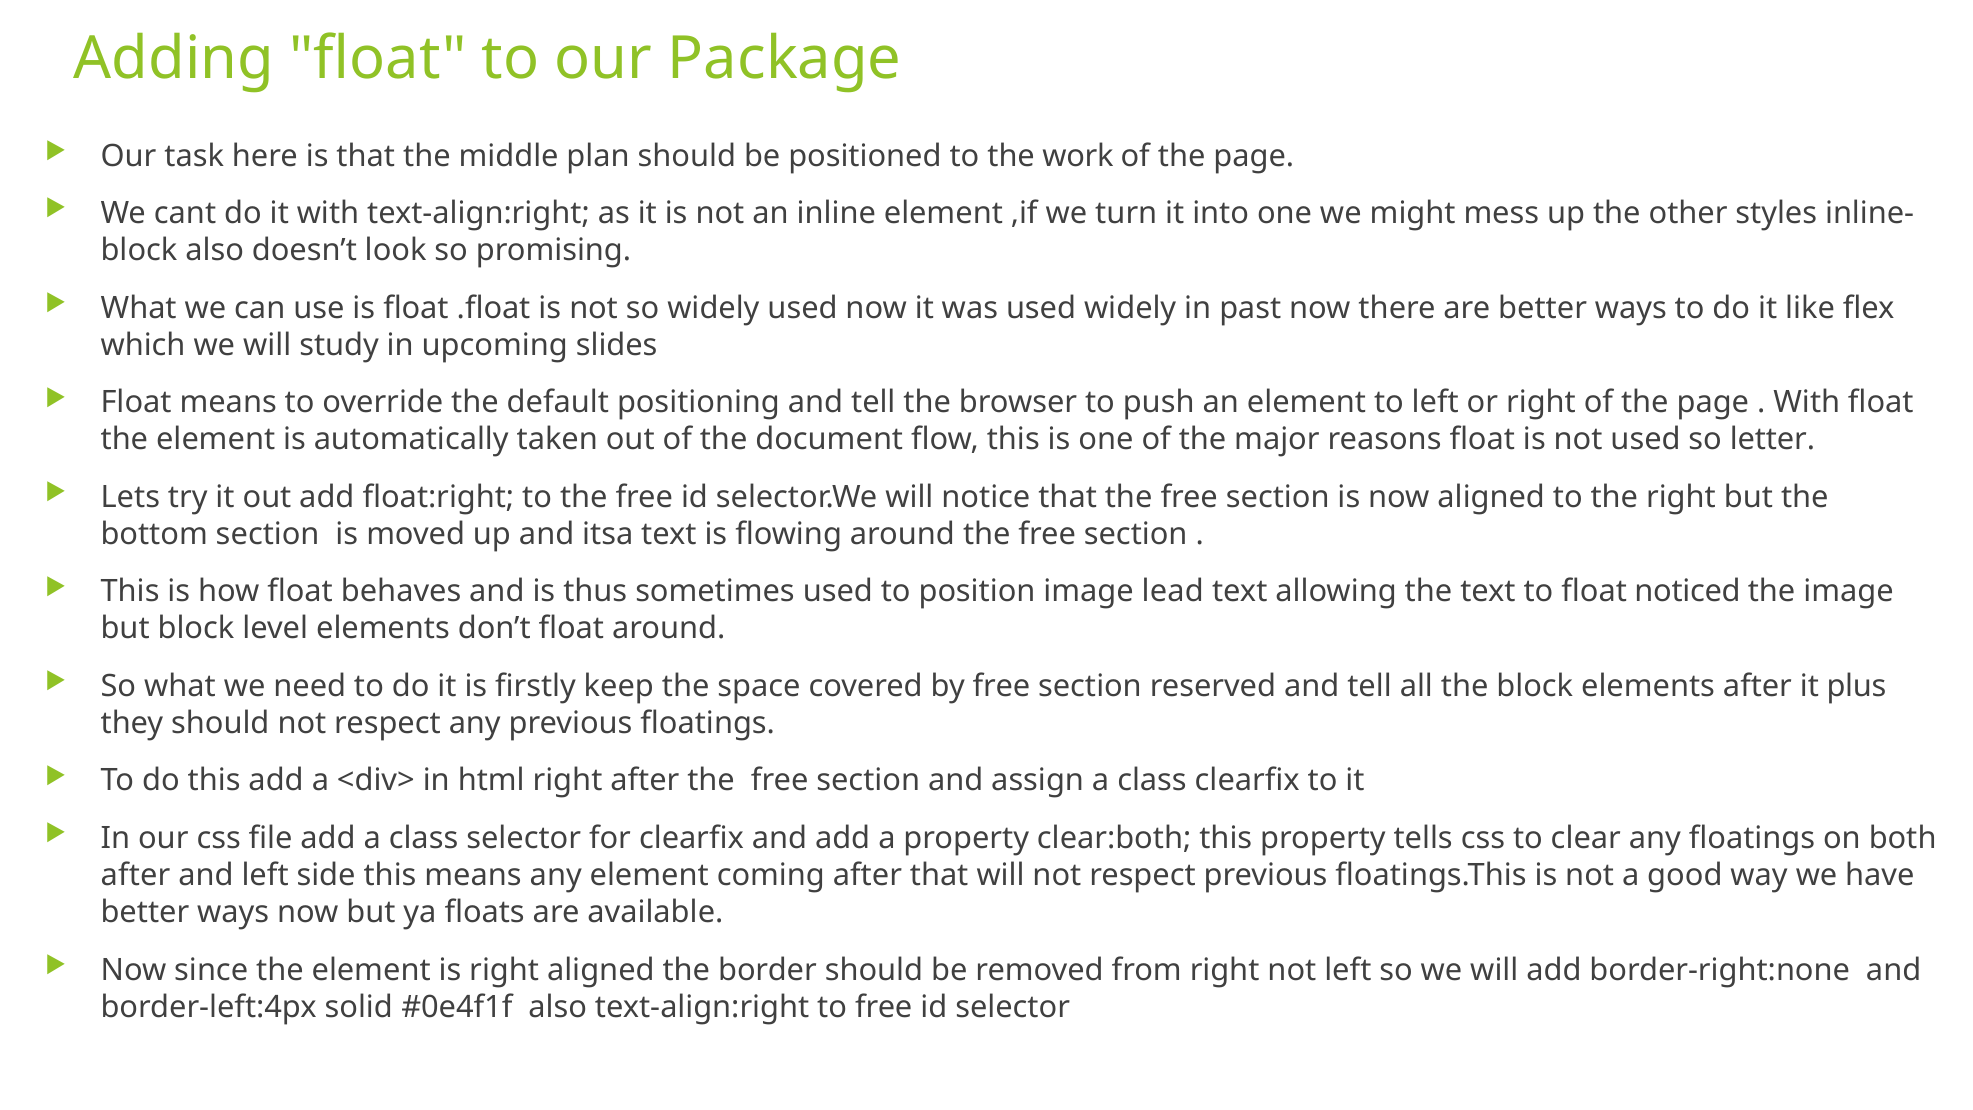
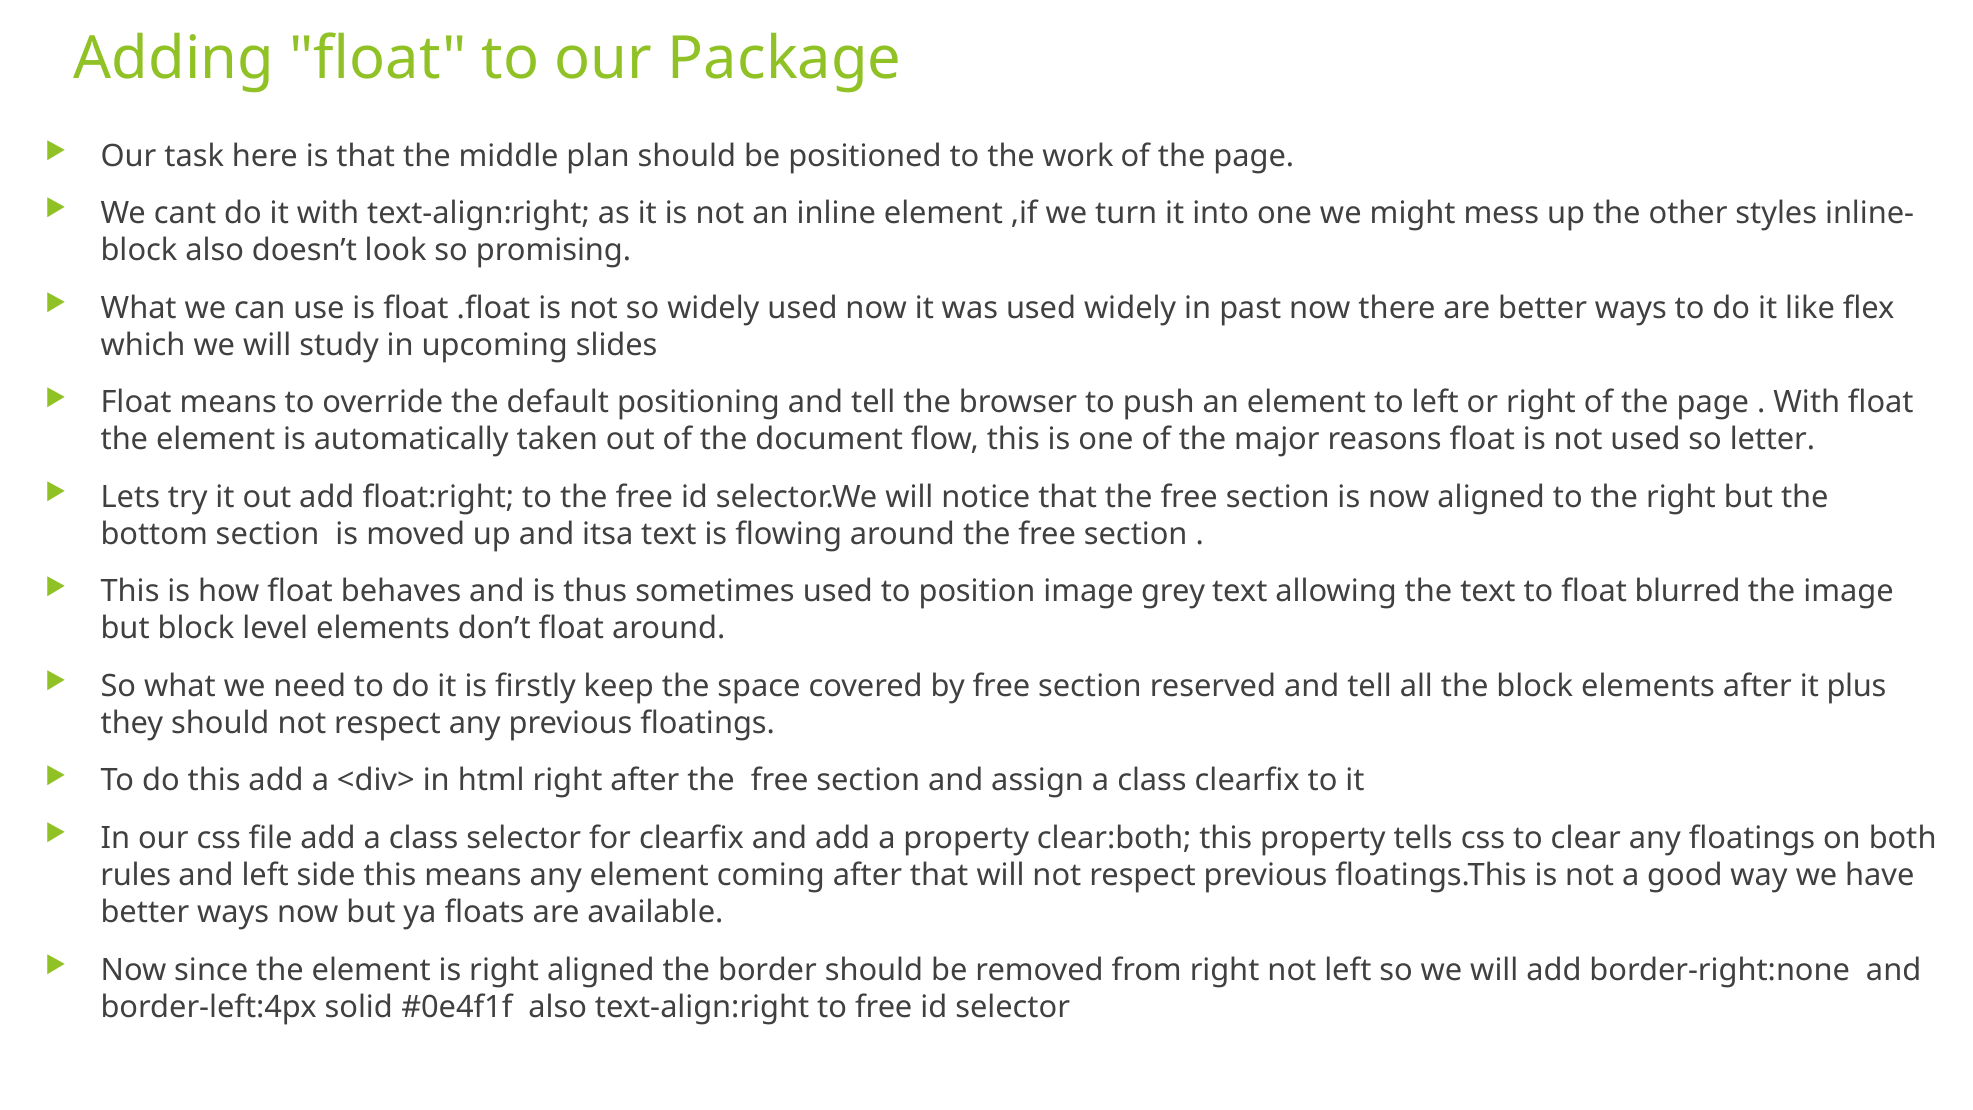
lead: lead -> grey (1173, 592)
noticed: noticed -> blurred (1688, 592)
after: after -> rules (136, 875)
